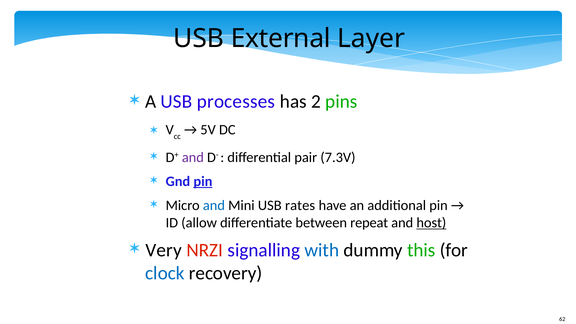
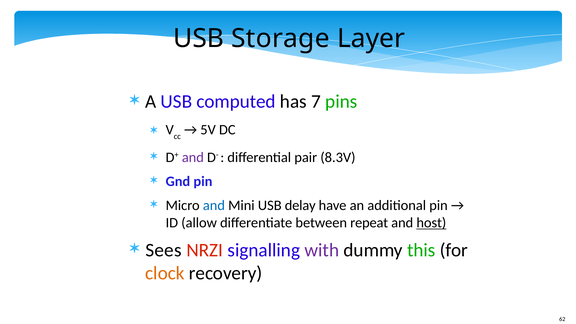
External: External -> Storage (280, 38)
processes: processes -> computed (236, 101)
2: 2 -> 7 (316, 101)
7.3V: 7.3V -> 8.3V (338, 157)
pin underline: present -> none (203, 181)
rates: rates -> delay (300, 205)
Very: Very -> Sees (164, 250)
with colour: blue -> purple (322, 250)
clock colour: blue -> orange (165, 273)
